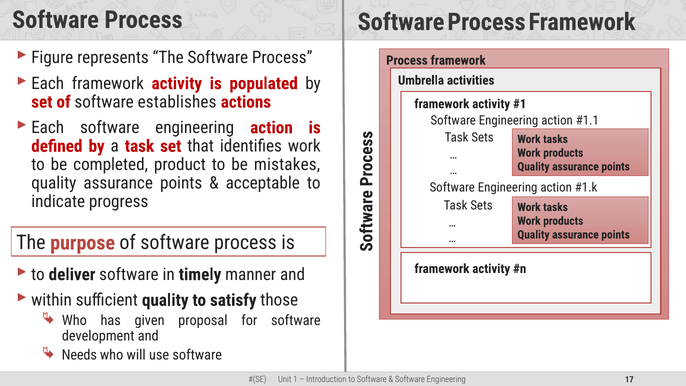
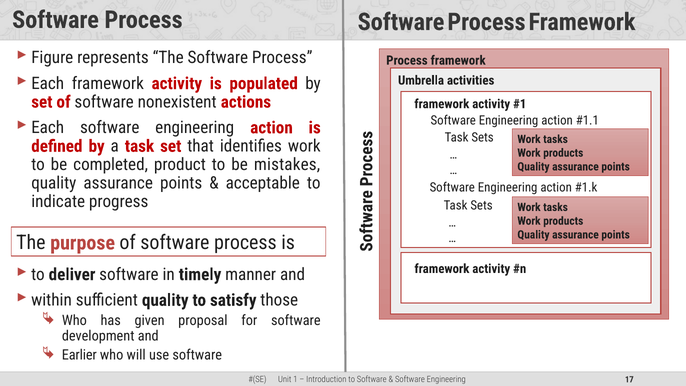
establishes: establishes -> nonexistent (177, 102)
Needs: Needs -> Earlier (79, 355)
